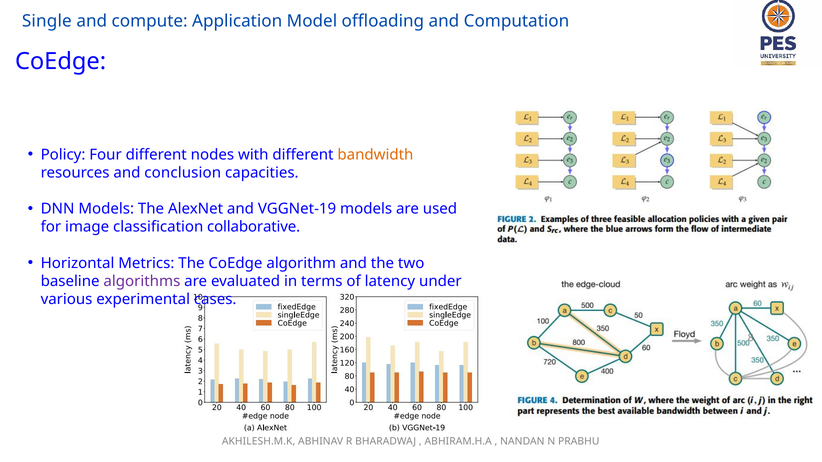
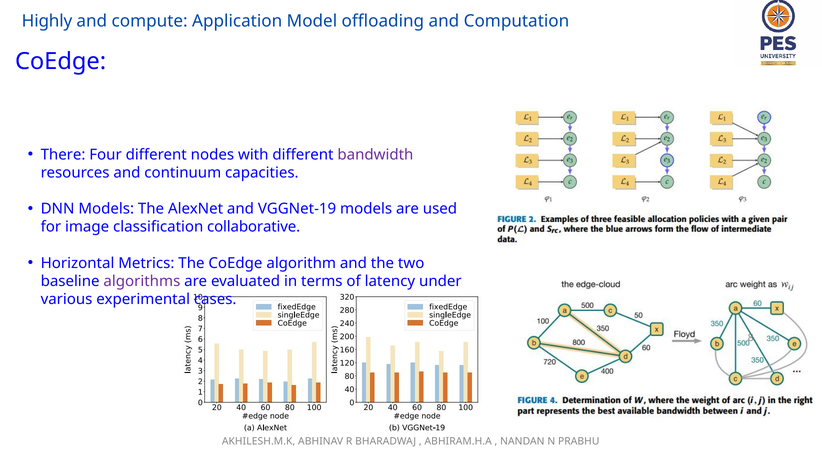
Single: Single -> Highly (47, 21)
Policy: Policy -> There (63, 155)
bandwidth colour: orange -> purple (375, 155)
conclusion: conclusion -> continuum (183, 173)
